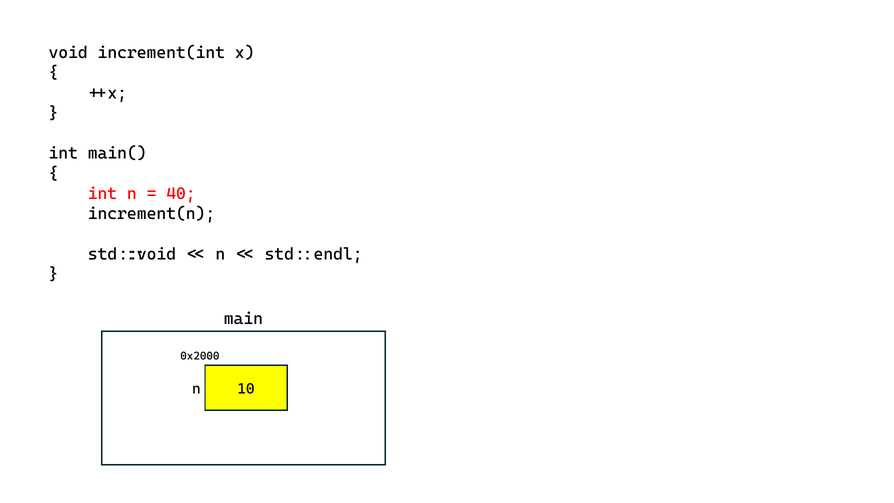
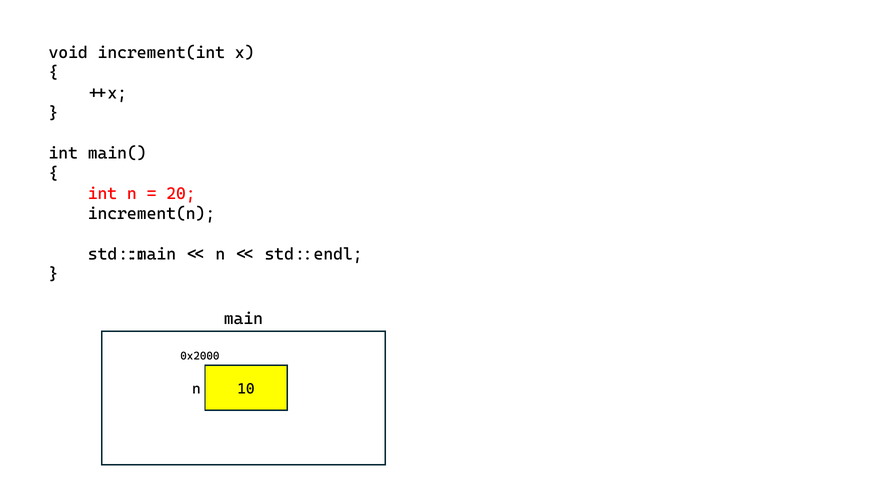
40: 40 -> 20 (181, 194)
std::void: std::void -> std::main (132, 254)
